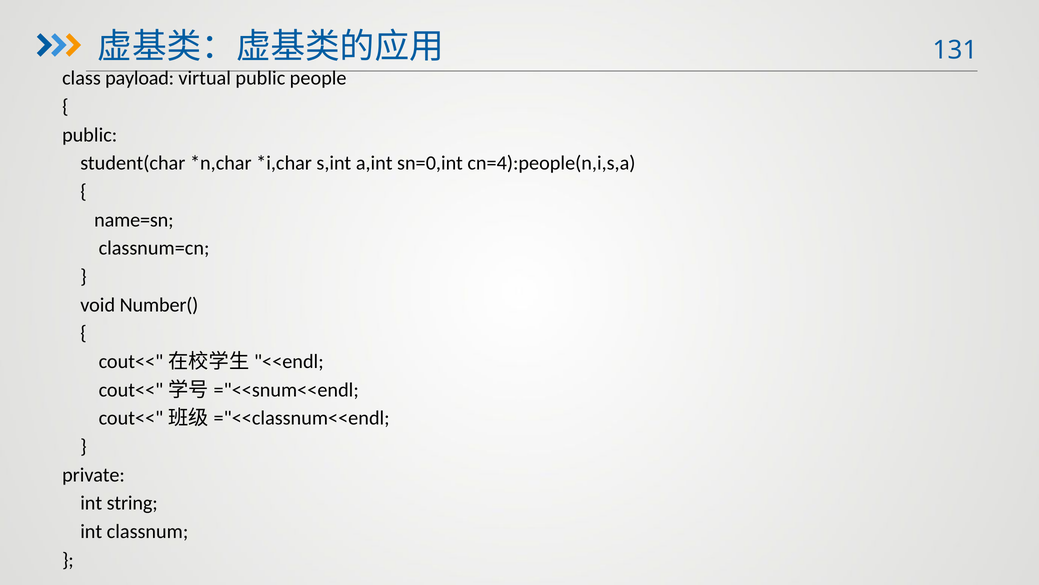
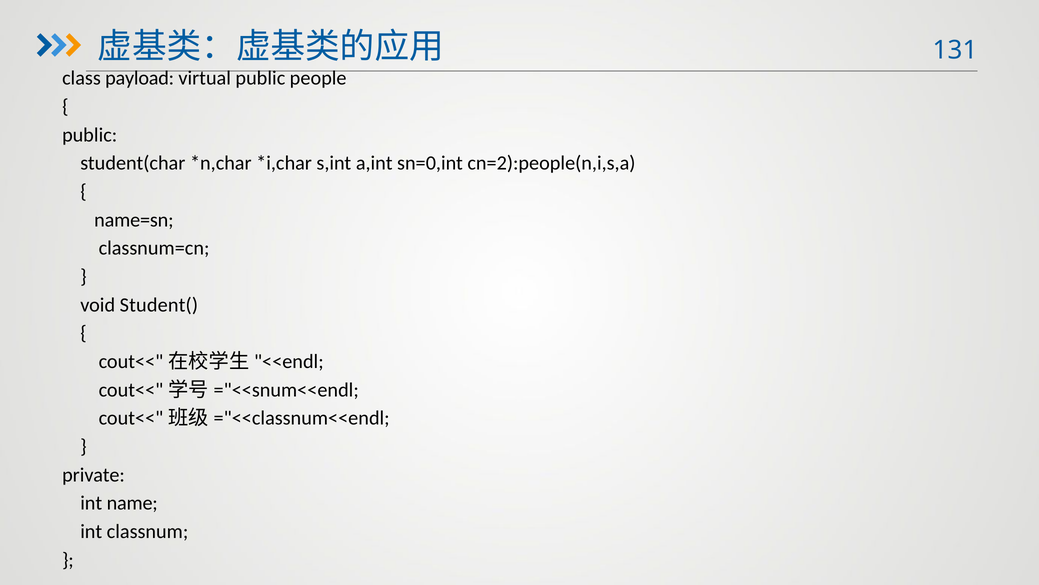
cn=4):people(n,i,s,a: cn=4):people(n,i,s,a -> cn=2):people(n,i,s,a (551, 163)
Number(: Number( -> Student( (159, 305)
string: string -> name (132, 503)
